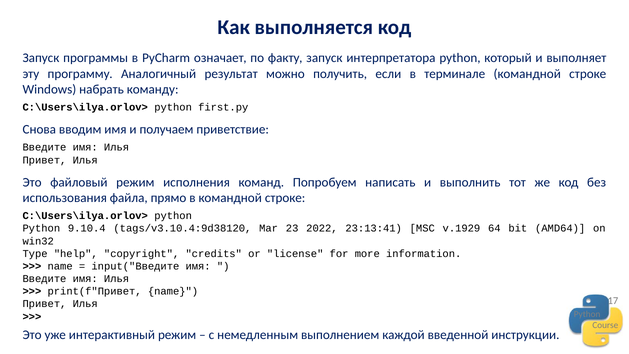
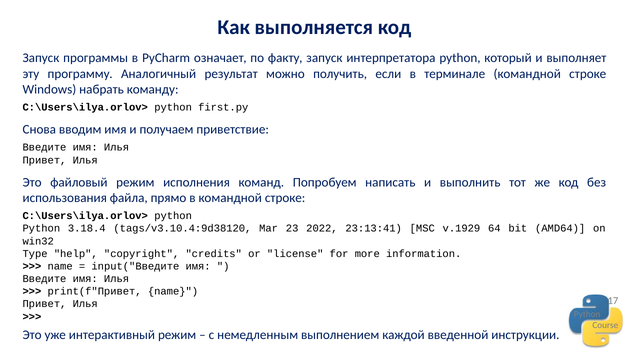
9.10.4: 9.10.4 -> 3.18.4 (87, 228)
